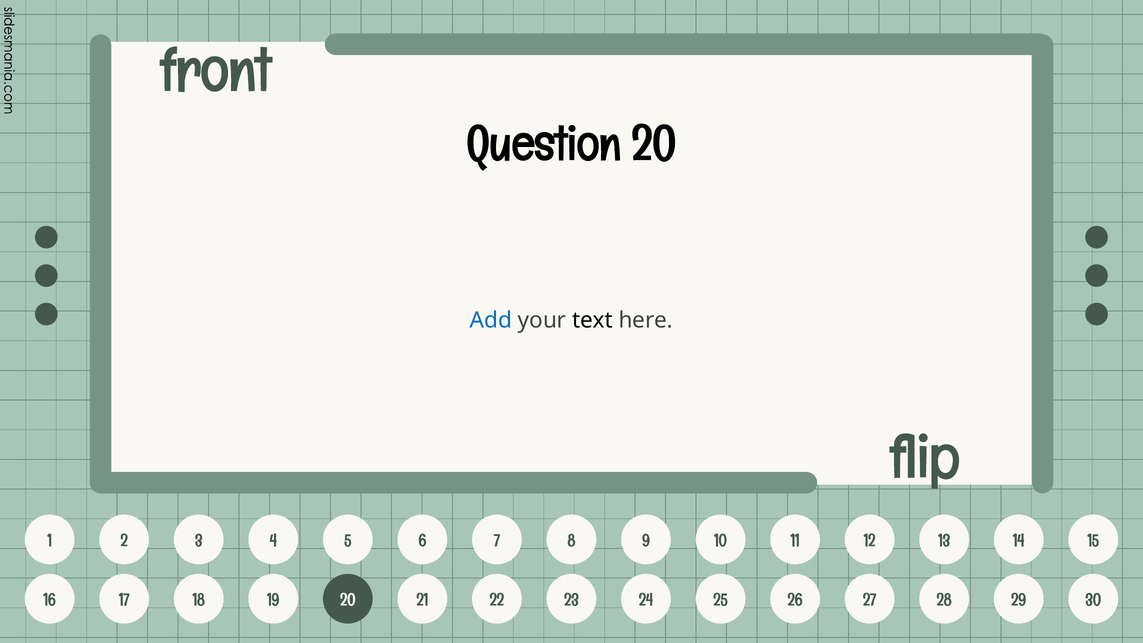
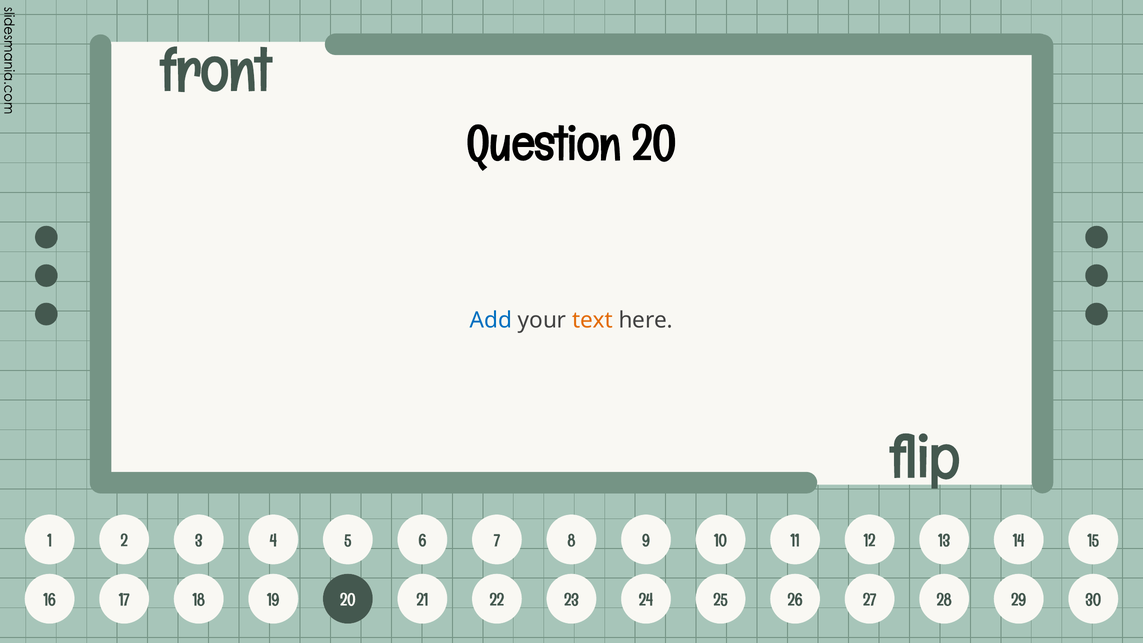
text colour: black -> orange (592, 320)
